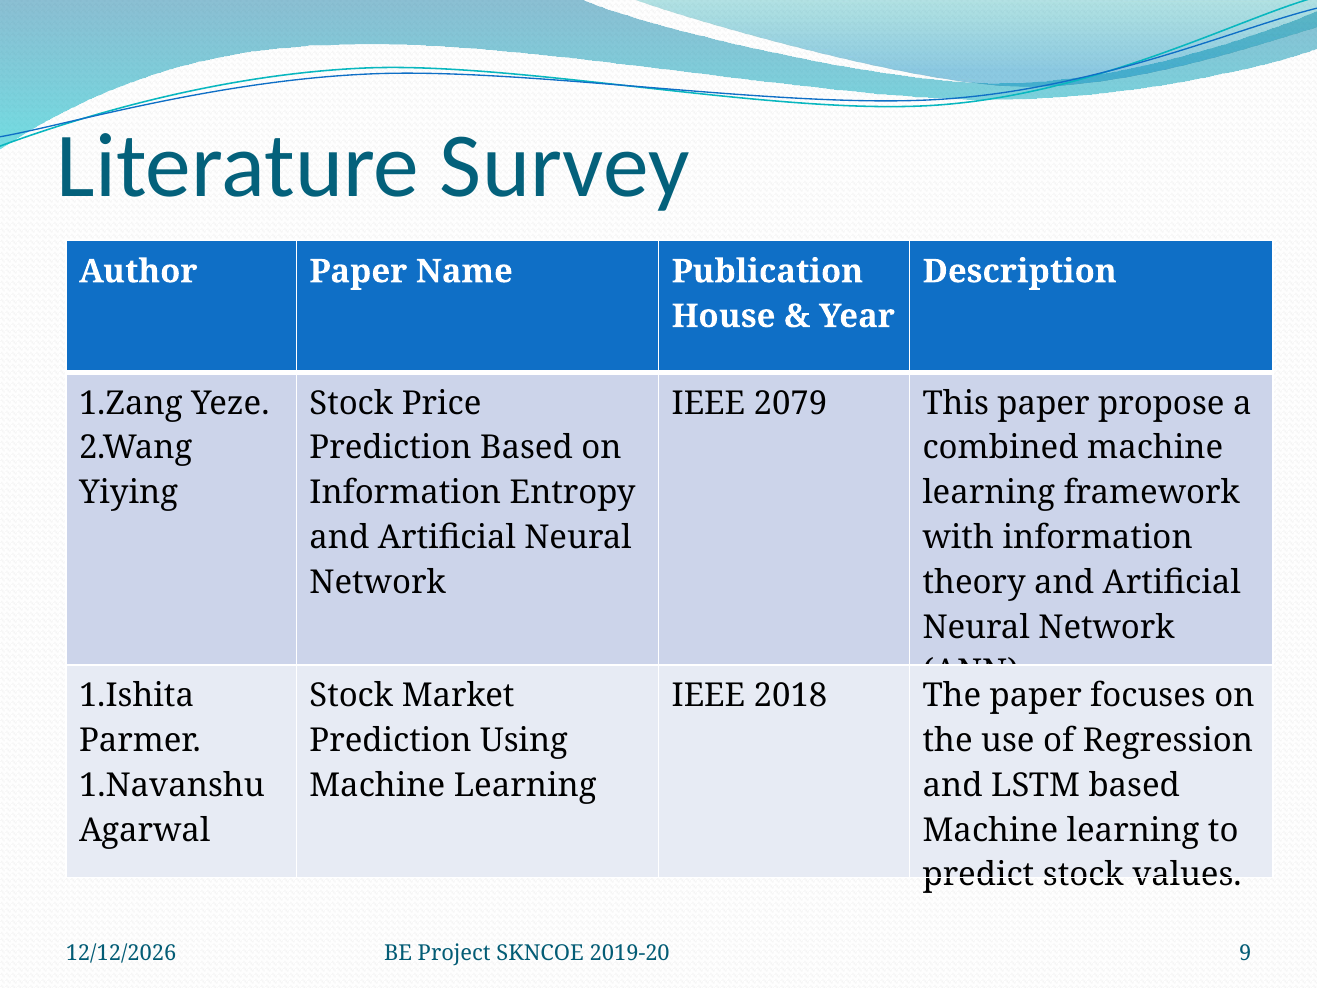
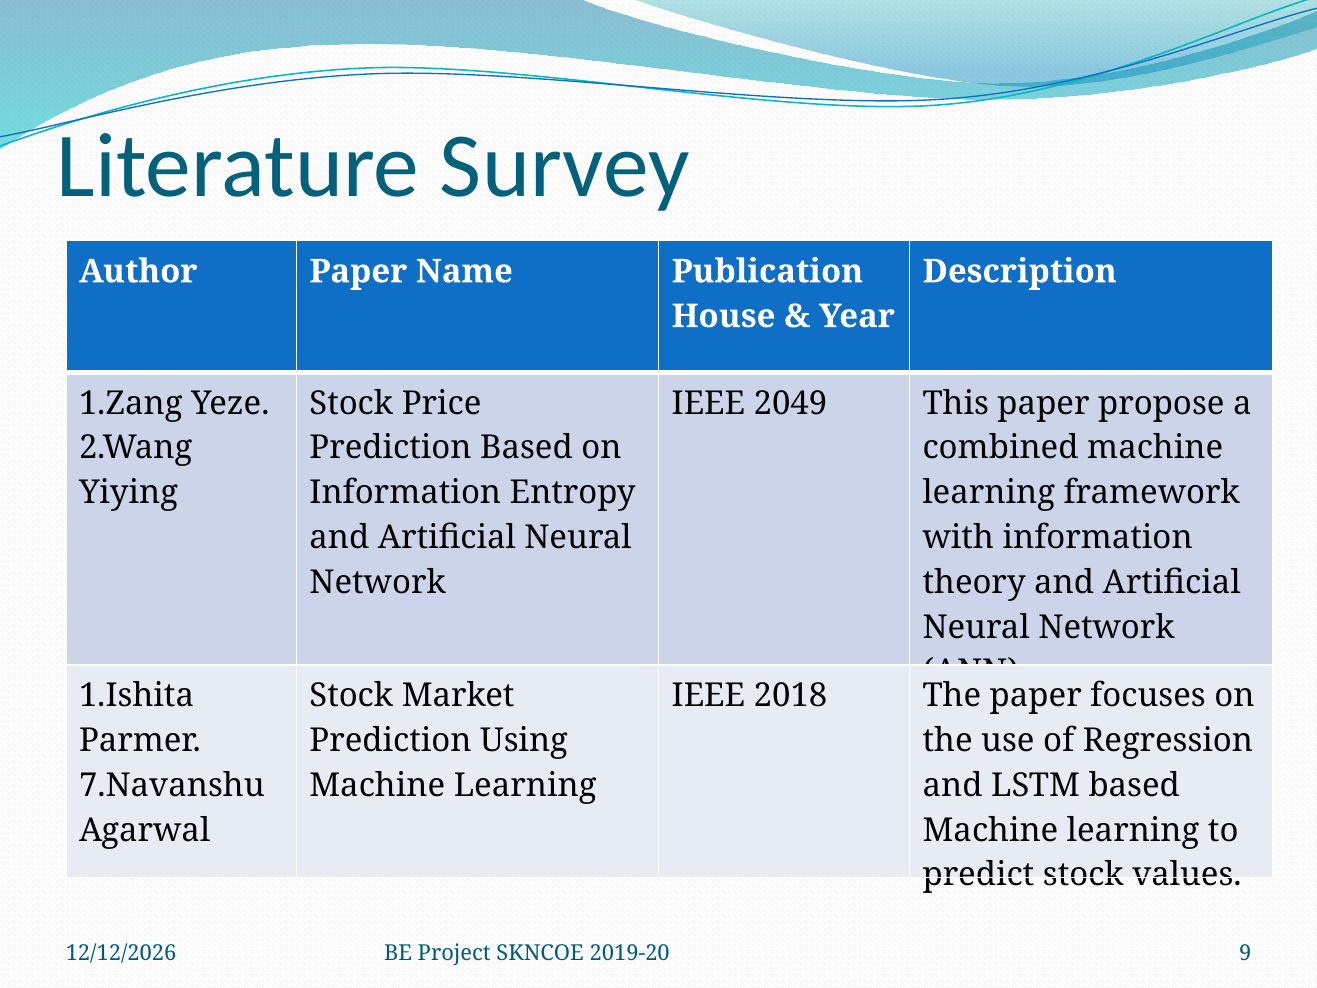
2079: 2079 -> 2049 (790, 403)
1.Navanshu: 1.Navanshu -> 7.Navanshu (172, 785)
